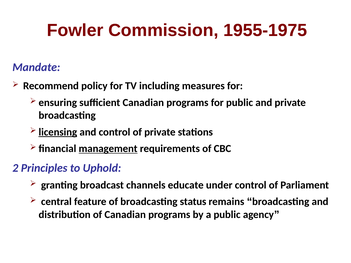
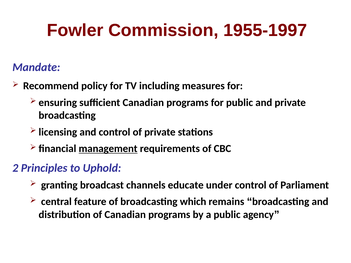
1955-1975: 1955-1975 -> 1955-1997 (265, 30)
licensing underline: present -> none (58, 132)
status: status -> which (193, 202)
